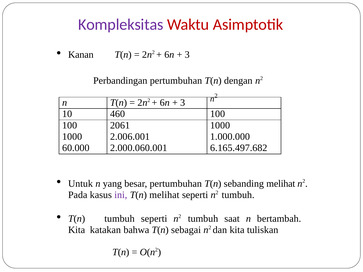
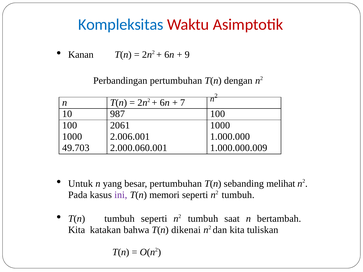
Kompleksitas colour: purple -> blue (121, 25)
3: 3 -> 9 (187, 55)
3: 3 -> 7 (183, 103)
460: 460 -> 987 (117, 114)
60.000: 60.000 -> 49.703 (76, 148)
6.165.497.682: 6.165.497.682 -> 1.000.000.009 (239, 148)
T(n melihat: melihat -> memori (164, 195)
sebagai: sebagai -> dikenai (186, 230)
